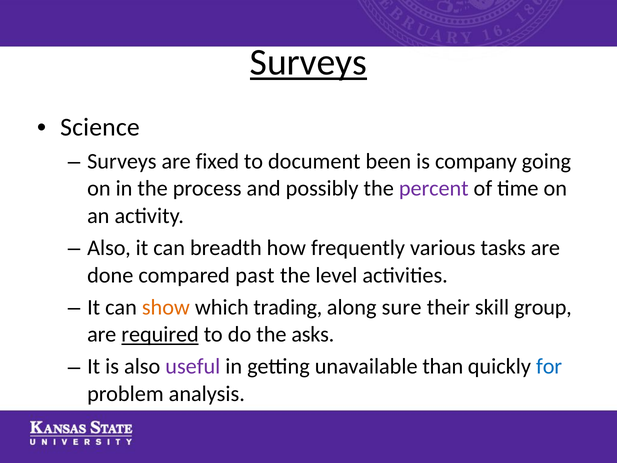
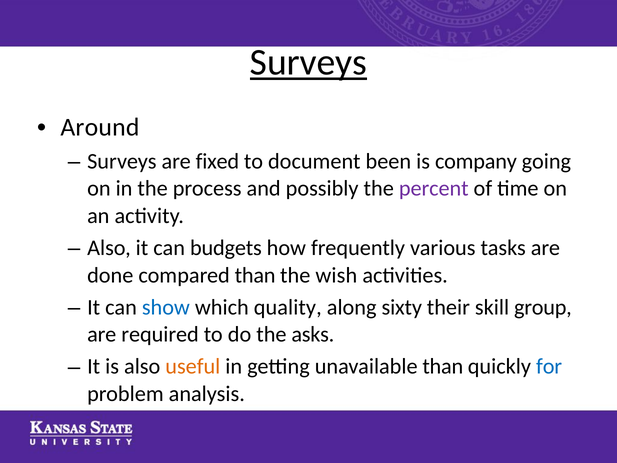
Science: Science -> Around (100, 127)
breadth: breadth -> budgets (226, 248)
compared past: past -> than (255, 275)
level: level -> wish (336, 275)
show colour: orange -> blue (166, 307)
trading: trading -> quality (288, 307)
sure: sure -> sixty (402, 307)
required underline: present -> none (160, 334)
useful colour: purple -> orange (193, 366)
